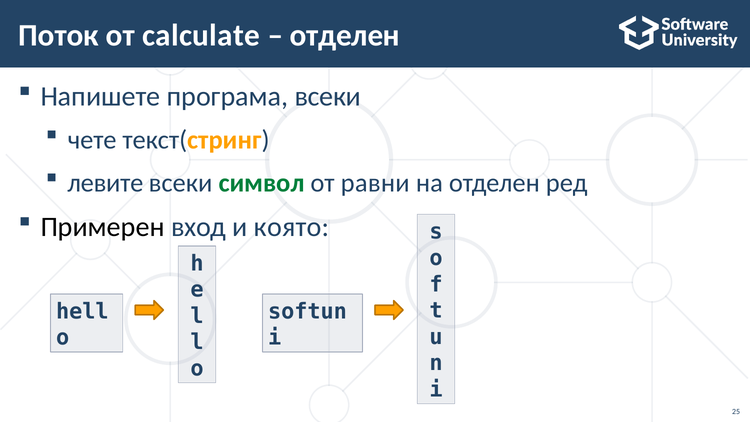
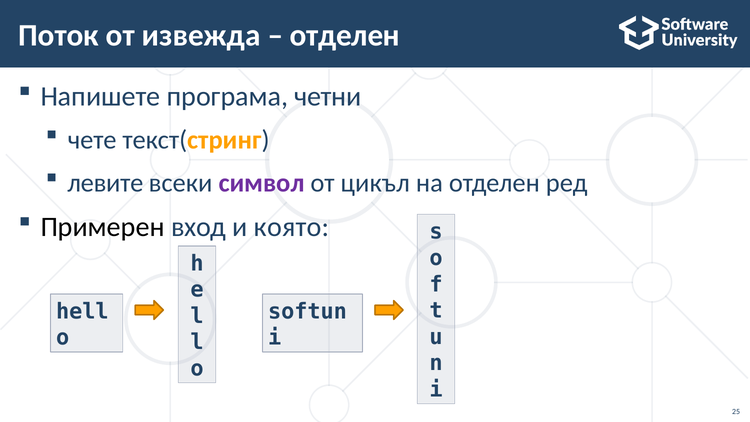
calculate: calculate -> извежда (201, 36)
програма всеки: всеки -> четни (328, 96)
символ colour: green -> purple (262, 183)
равни: равни -> цикъл (375, 183)
